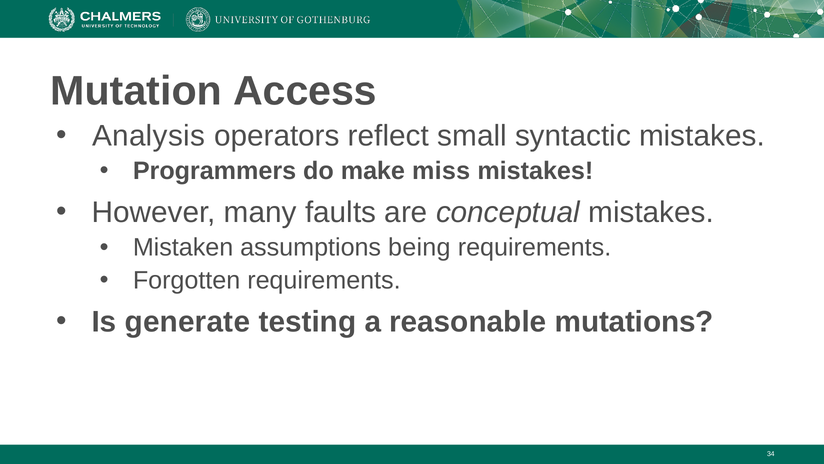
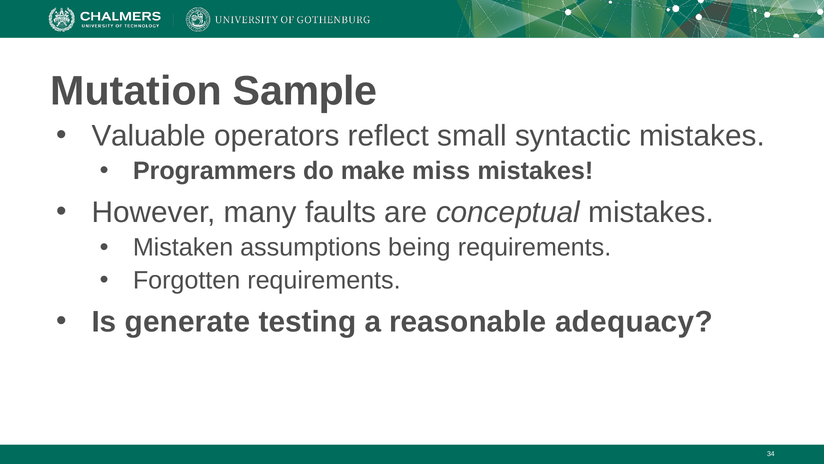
Access: Access -> Sample (305, 91)
Analysis: Analysis -> Valuable (149, 136)
mutations: mutations -> adequacy (634, 321)
